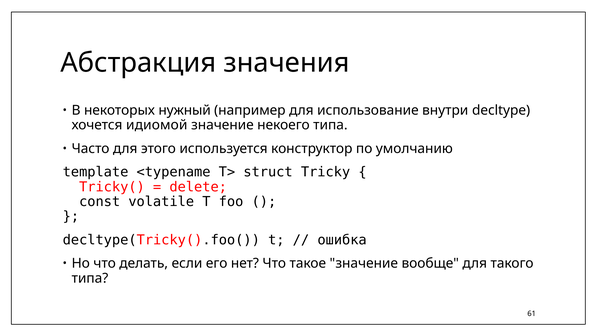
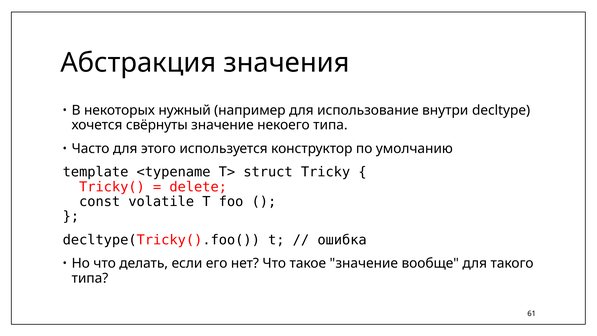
идиомой: идиомой -> свёрнуты (157, 125)
